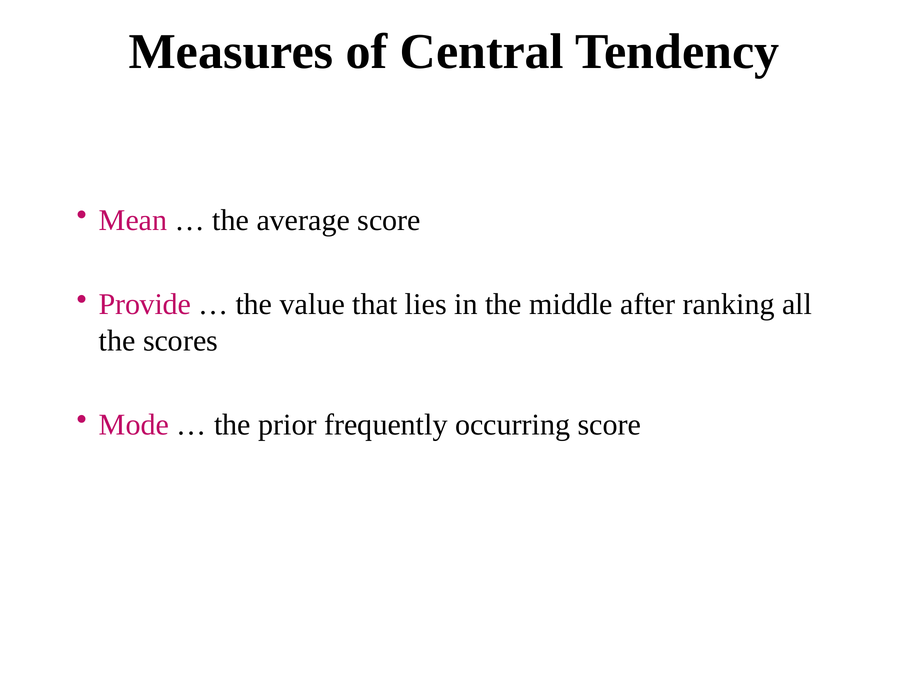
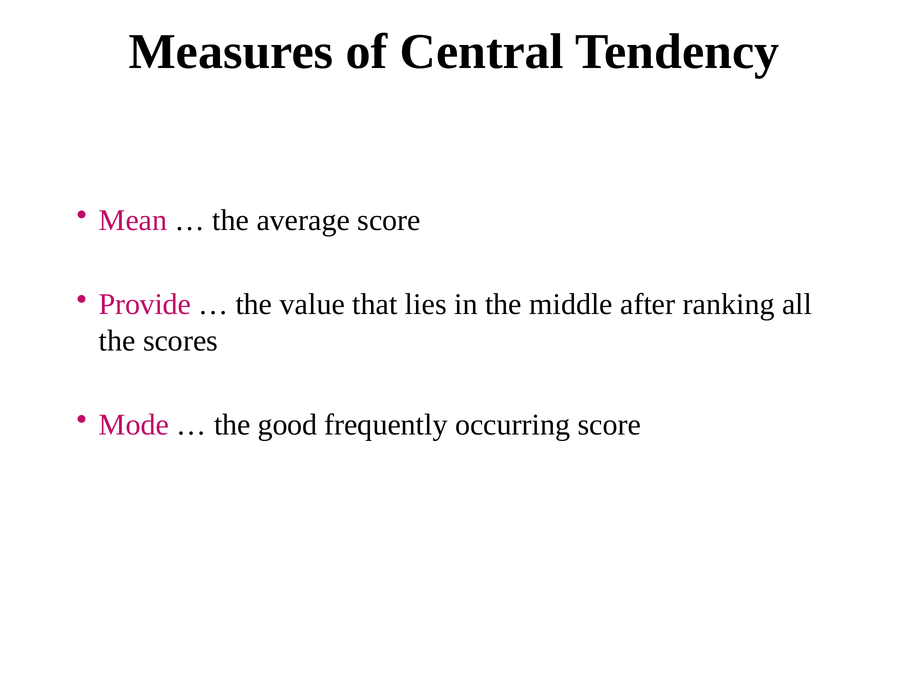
prior: prior -> good (288, 424)
